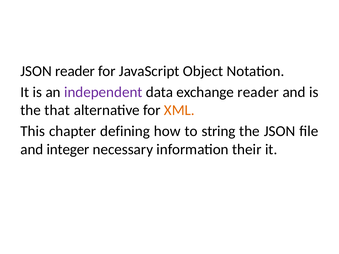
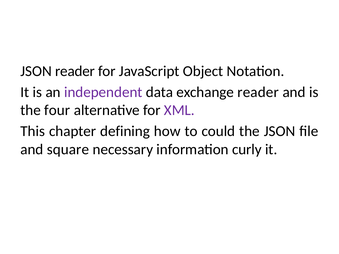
that: that -> four (57, 110)
XML colour: orange -> purple (179, 110)
string: string -> could (218, 131)
integer: integer -> square (68, 149)
their: their -> curly (247, 149)
